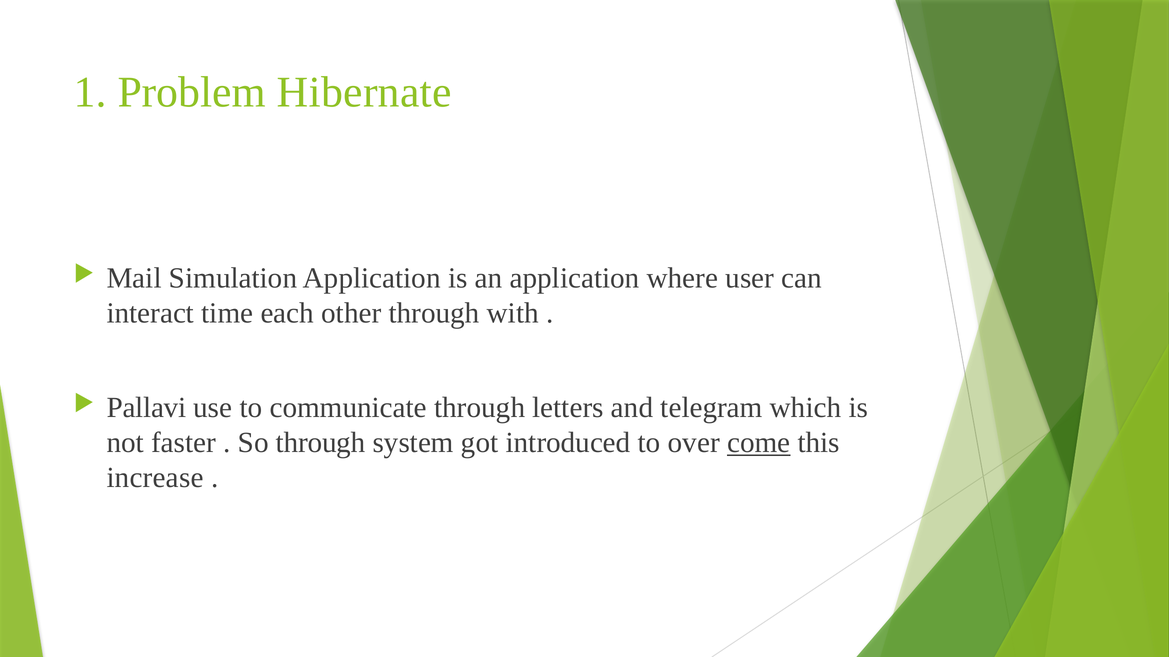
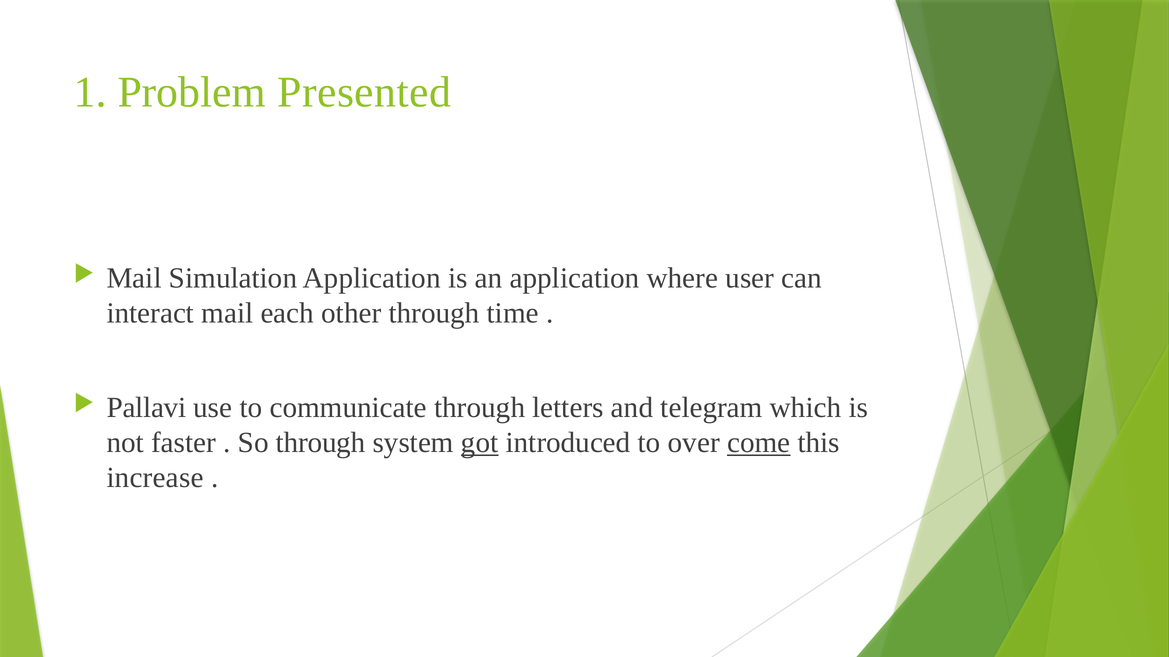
Hibernate: Hibernate -> Presented (364, 92)
interact time: time -> mail (227, 313)
with: with -> time (513, 313)
got underline: none -> present (480, 443)
